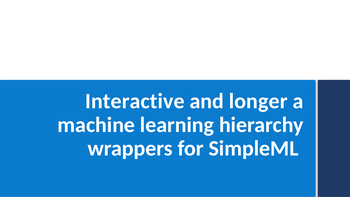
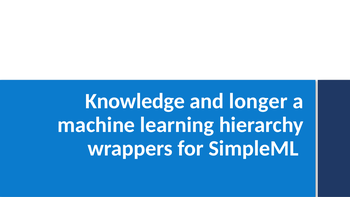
Interactive: Interactive -> Knowledge (135, 101)
